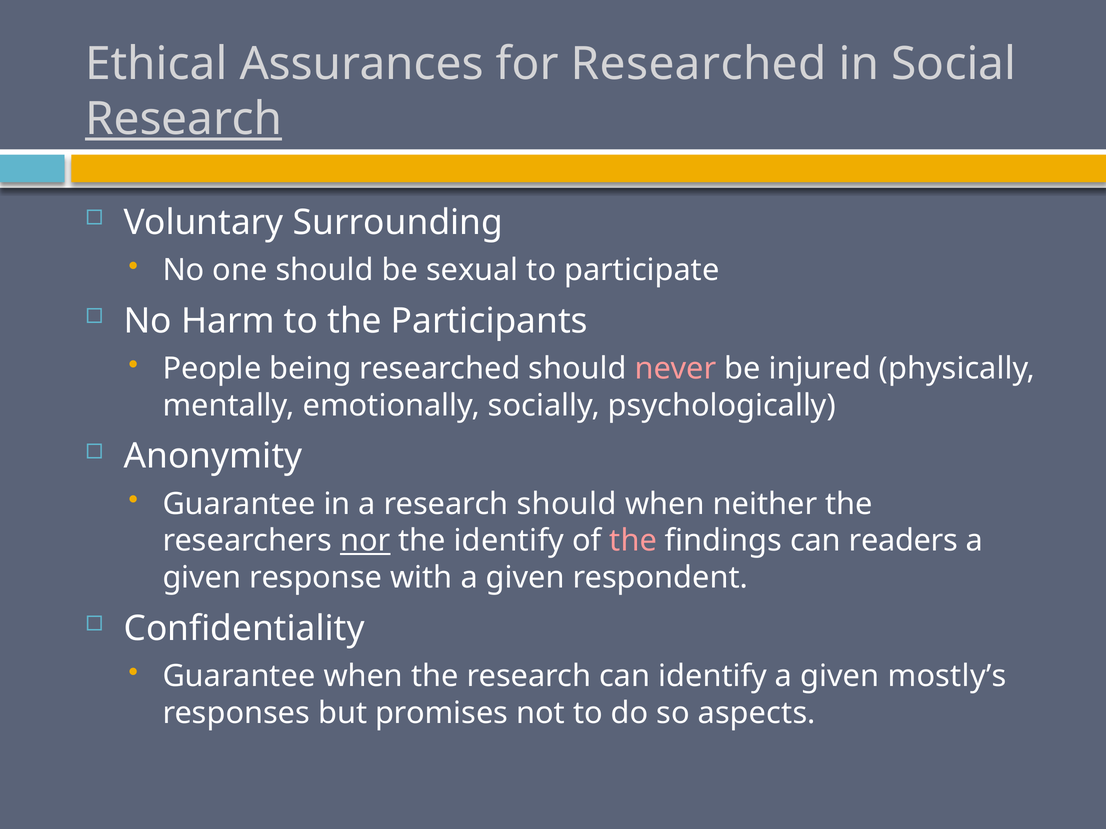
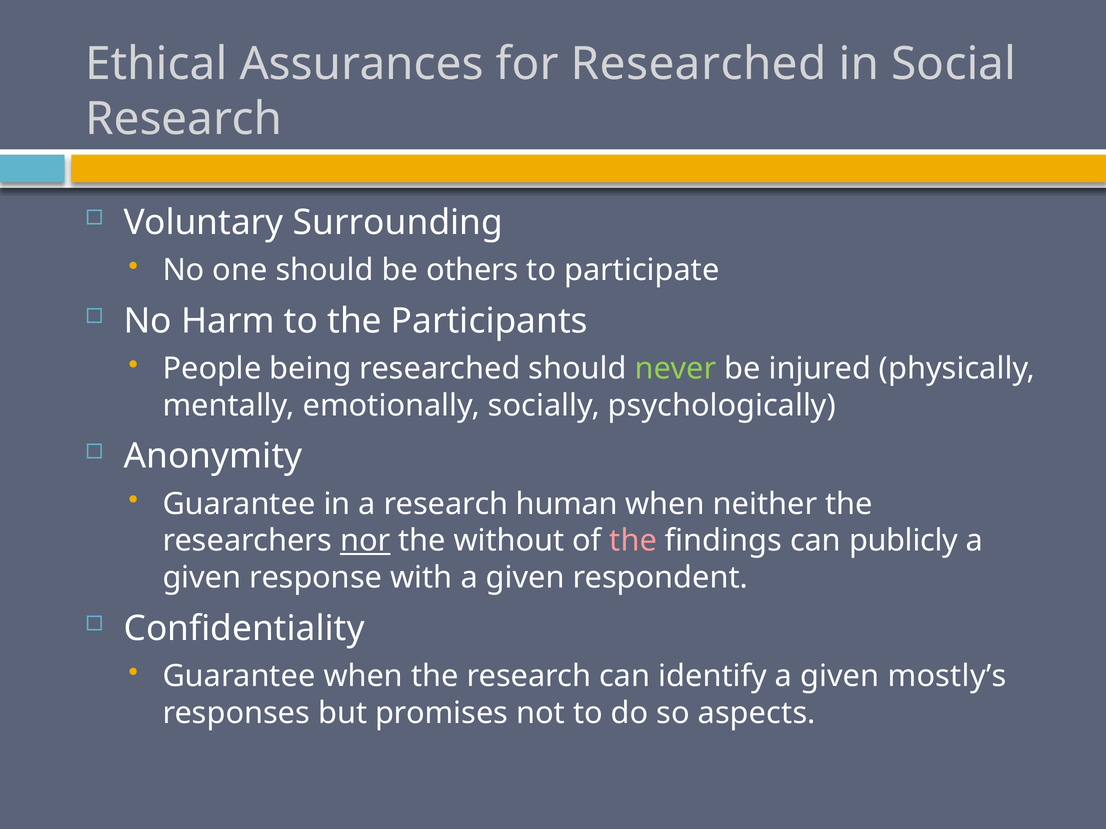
Research underline: present -> none (184, 119)
sexual: sexual -> others (472, 270)
never colour: pink -> light green (676, 369)
research should: should -> human (567, 504)
the identify: identify -> without (509, 541)
readers: readers -> publicly (904, 541)
